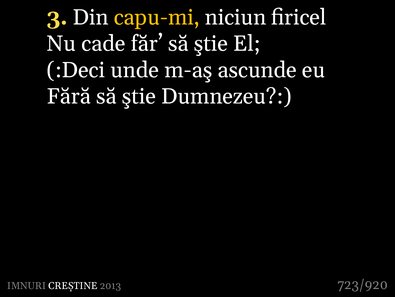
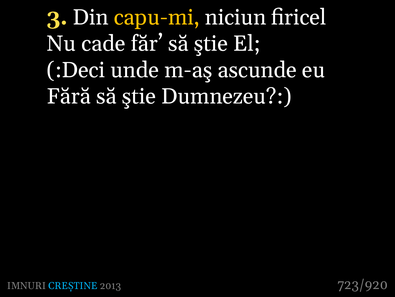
CREȘTINE colour: white -> light blue (73, 285)
